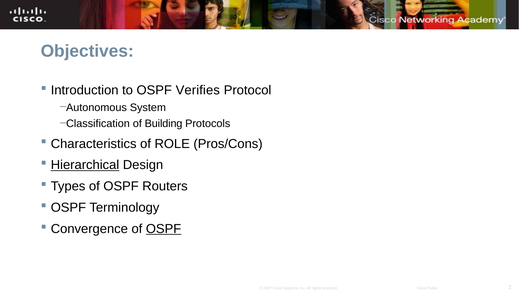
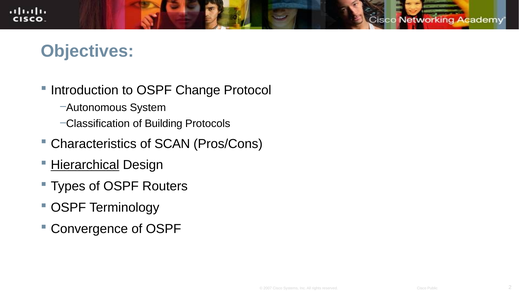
Verifies: Verifies -> Change (198, 90)
ROLE: ROLE -> SCAN (172, 144)
OSPF underline: present -> none (164, 229)
